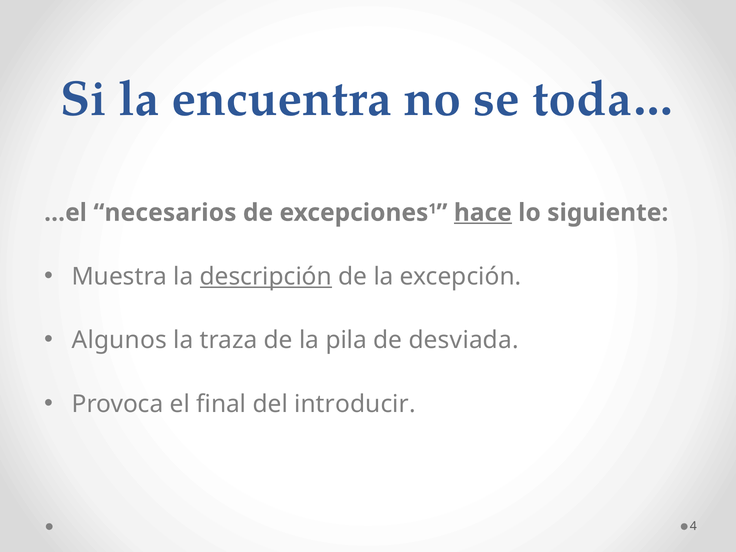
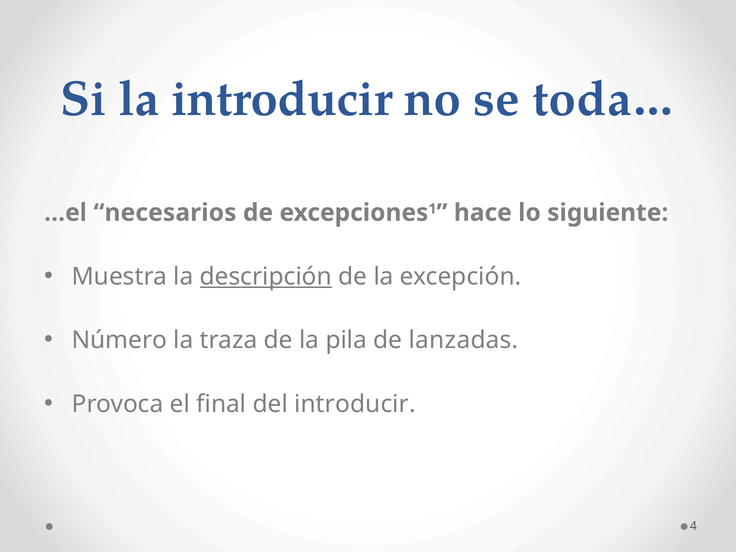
la encuentra: encuentra -> introducir (282, 99)
hace underline: present -> none (483, 213)
Algunos: Algunos -> Número (119, 340)
desviada: desviada -> lanzadas (464, 340)
